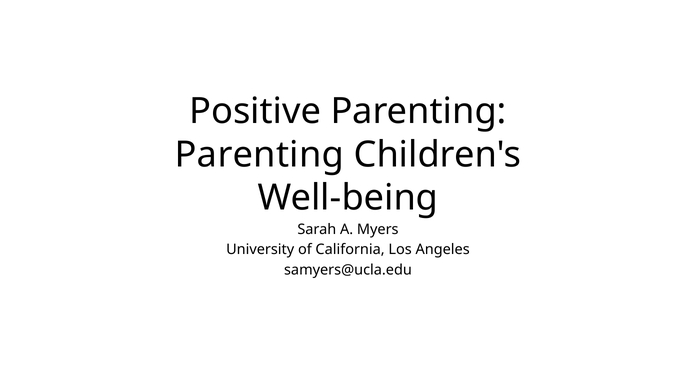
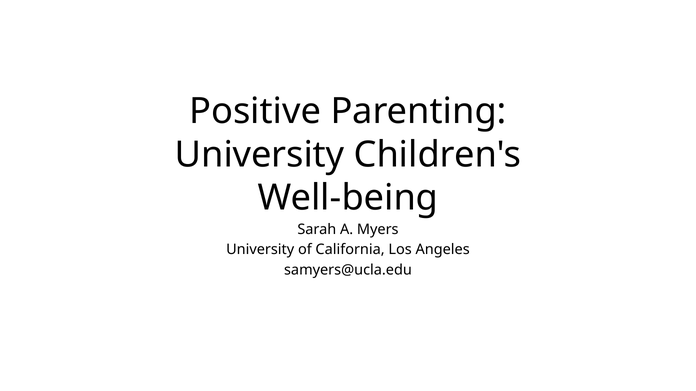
Parenting: Parenting -> University (260, 155)
